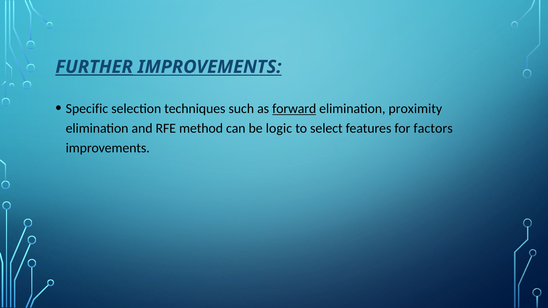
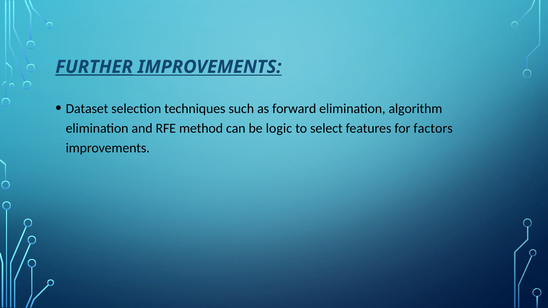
Specific: Specific -> Dataset (87, 109)
forward underline: present -> none (294, 109)
proximity: proximity -> algorithm (415, 109)
